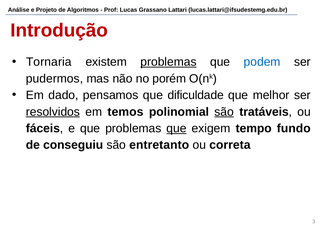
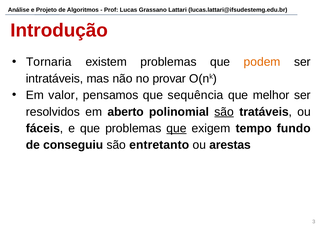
problemas underline: present -> none (168, 62)
podem colour: blue -> orange (262, 62)
pudermos: pudermos -> intratáveis (55, 79)
porém: porém -> provar (169, 79)
dado: dado -> valor (63, 95)
dificuldade: dificuldade -> sequência (196, 95)
resolvidos underline: present -> none (53, 112)
temos: temos -> aberto (126, 112)
correta: correta -> arestas (230, 145)
